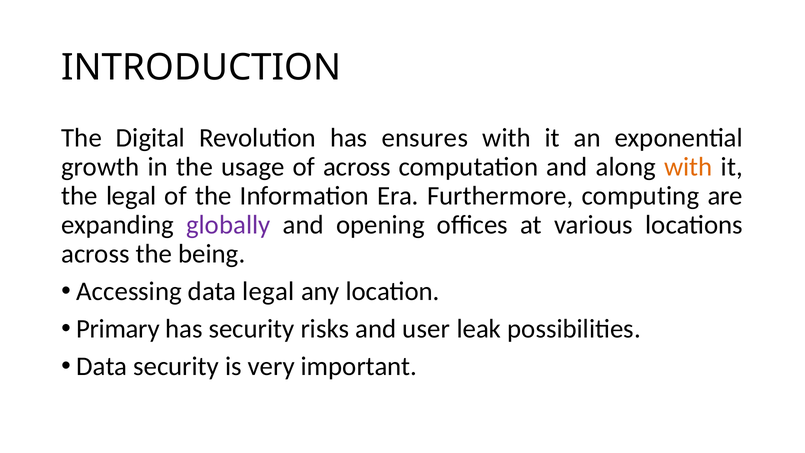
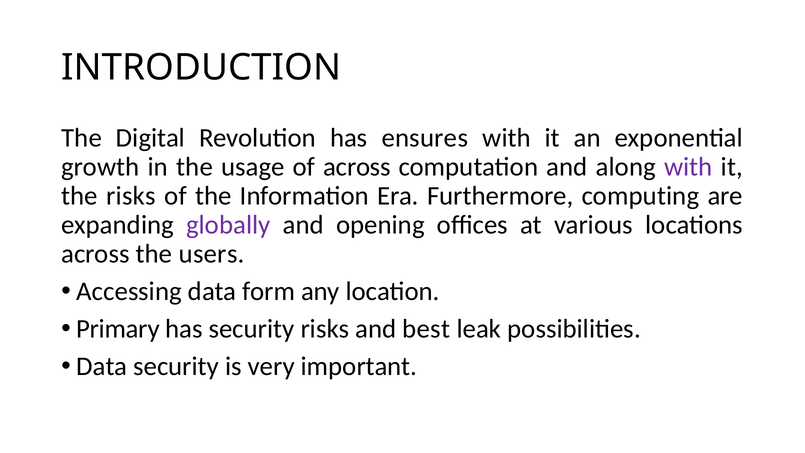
with colour: orange -> purple (688, 167)
the legal: legal -> risks (131, 196)
being: being -> users (212, 254)
data legal: legal -> form (269, 291)
user: user -> best (426, 329)
